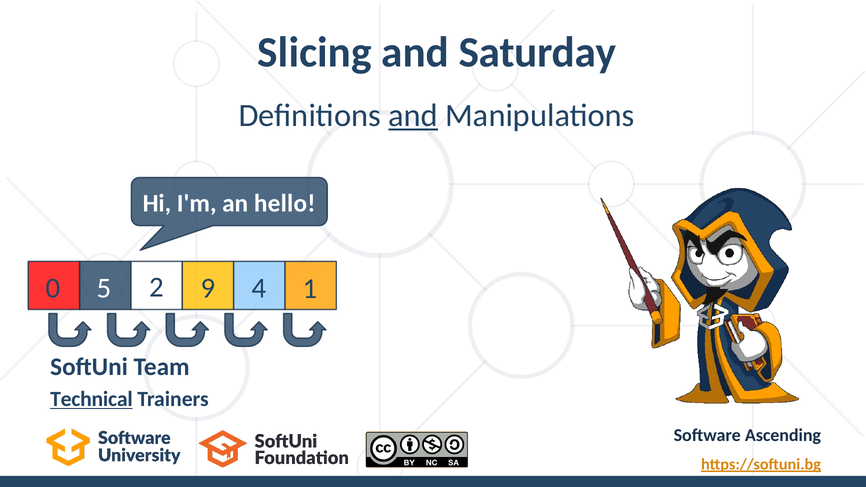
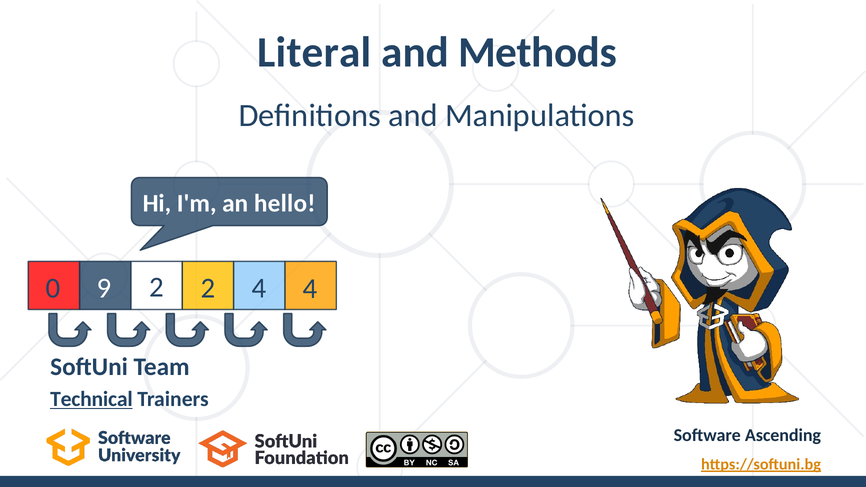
Slicing: Slicing -> Literal (314, 52)
Saturday: Saturday -> Methods (537, 52)
and underline: present -> none (413, 116)
5: 5 -> 9 (104, 288)
2 9: 9 -> 2 (208, 288)
4 1: 1 -> 4 (310, 289)
